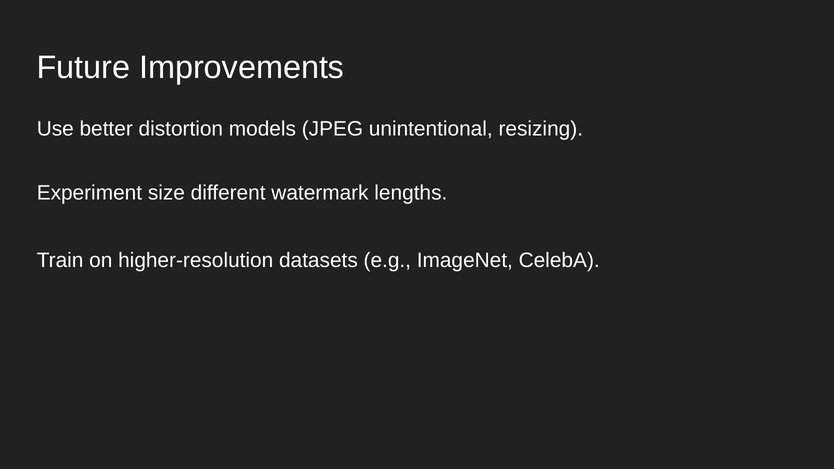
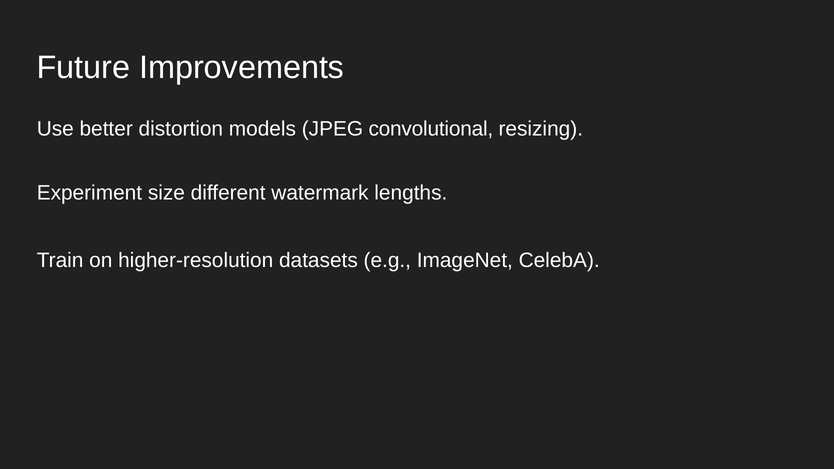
unintentional: unintentional -> convolutional (431, 129)
